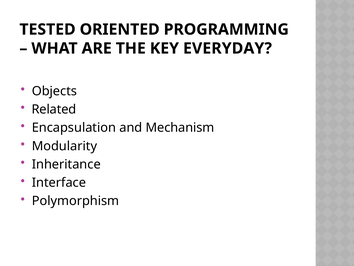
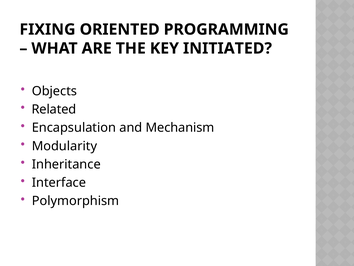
TESTED: TESTED -> FIXING (47, 29)
EVERYDAY: EVERYDAY -> INITIATED (228, 48)
